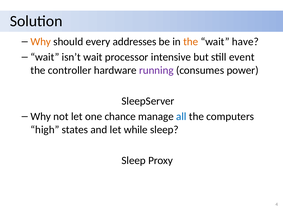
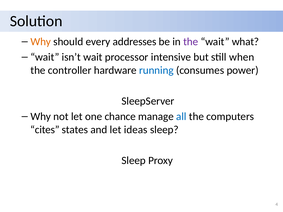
the colour: orange -> purple (191, 42)
have: have -> what (245, 42)
event: event -> when (242, 57)
running colour: purple -> blue (156, 70)
high: high -> cites (45, 130)
while: while -> ideas (136, 130)
